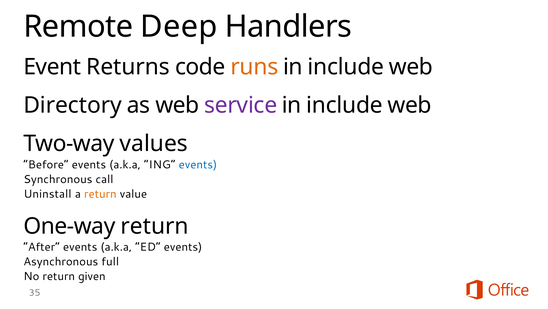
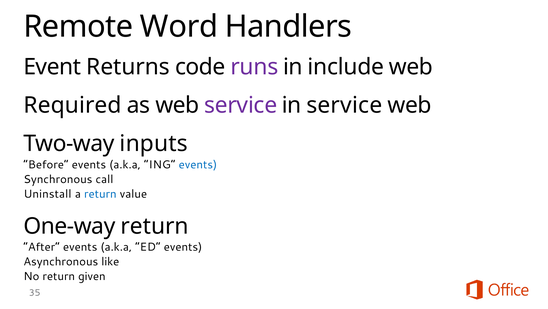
Deep: Deep -> Word (179, 27)
runs colour: orange -> purple (254, 67)
Directory: Directory -> Required (73, 105)
include: include -> service (344, 105)
values: values -> inputs (154, 143)
return colour: orange -> blue (100, 194)
full: full -> like (110, 261)
